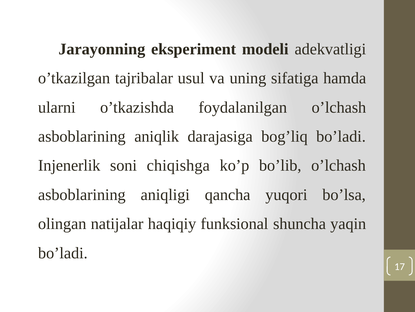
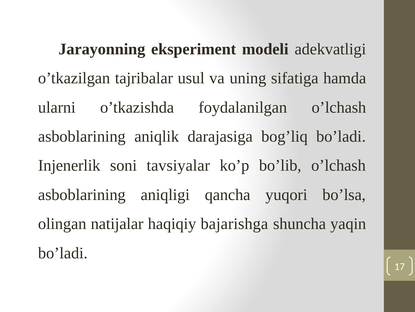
chiqishga: chiqishga -> tavsiyalar (178, 165)
funksional: funksional -> bajarishga (234, 223)
